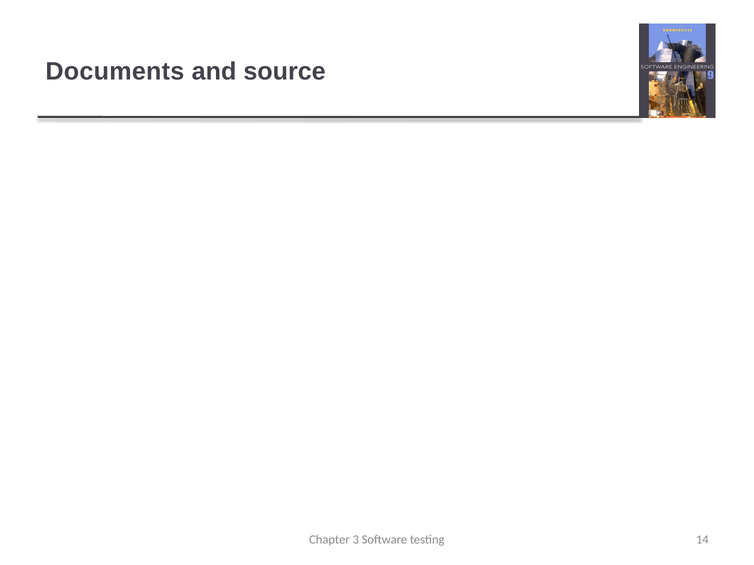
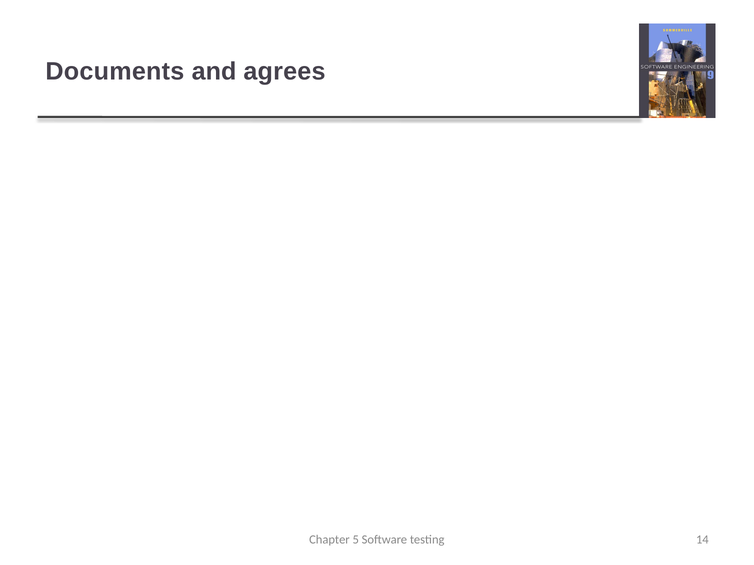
source: source -> agrees (284, 72)
3: 3 -> 5 (356, 540)
